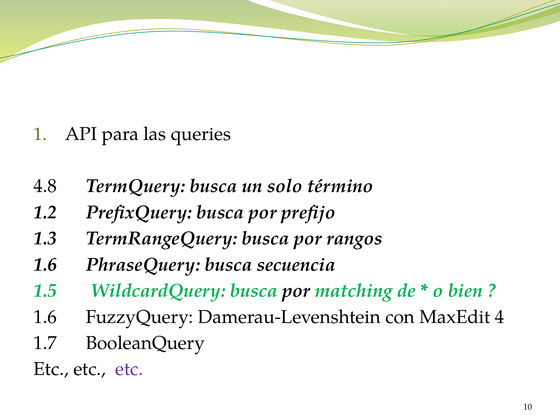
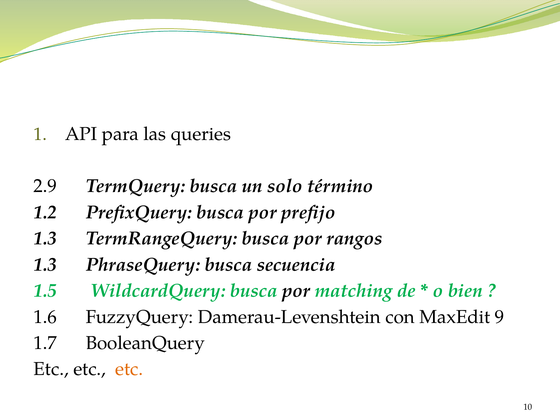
4.8: 4.8 -> 2.9 (45, 186)
1.6: 1.6 -> 1.3 (45, 265)
4: 4 -> 9 (500, 317)
etc colour: purple -> orange (129, 369)
